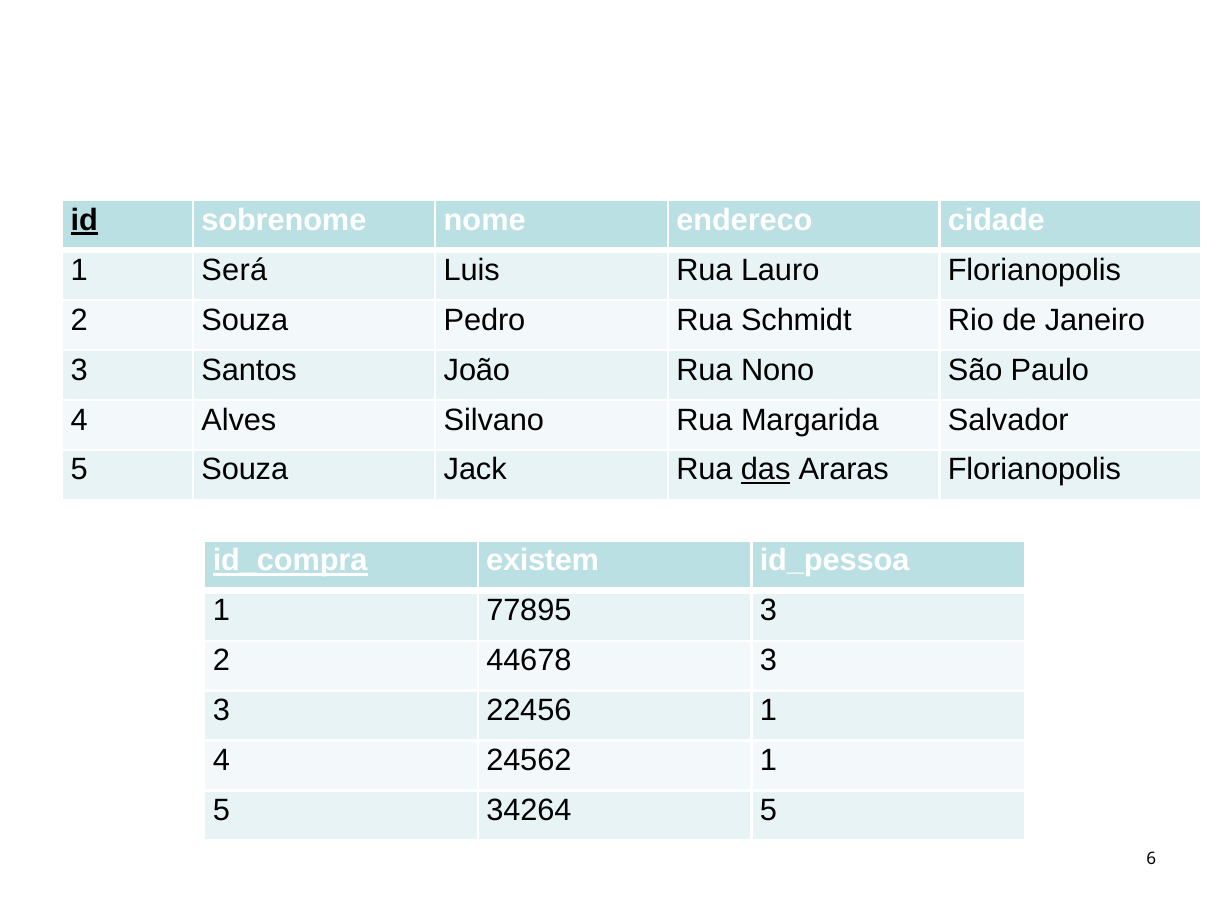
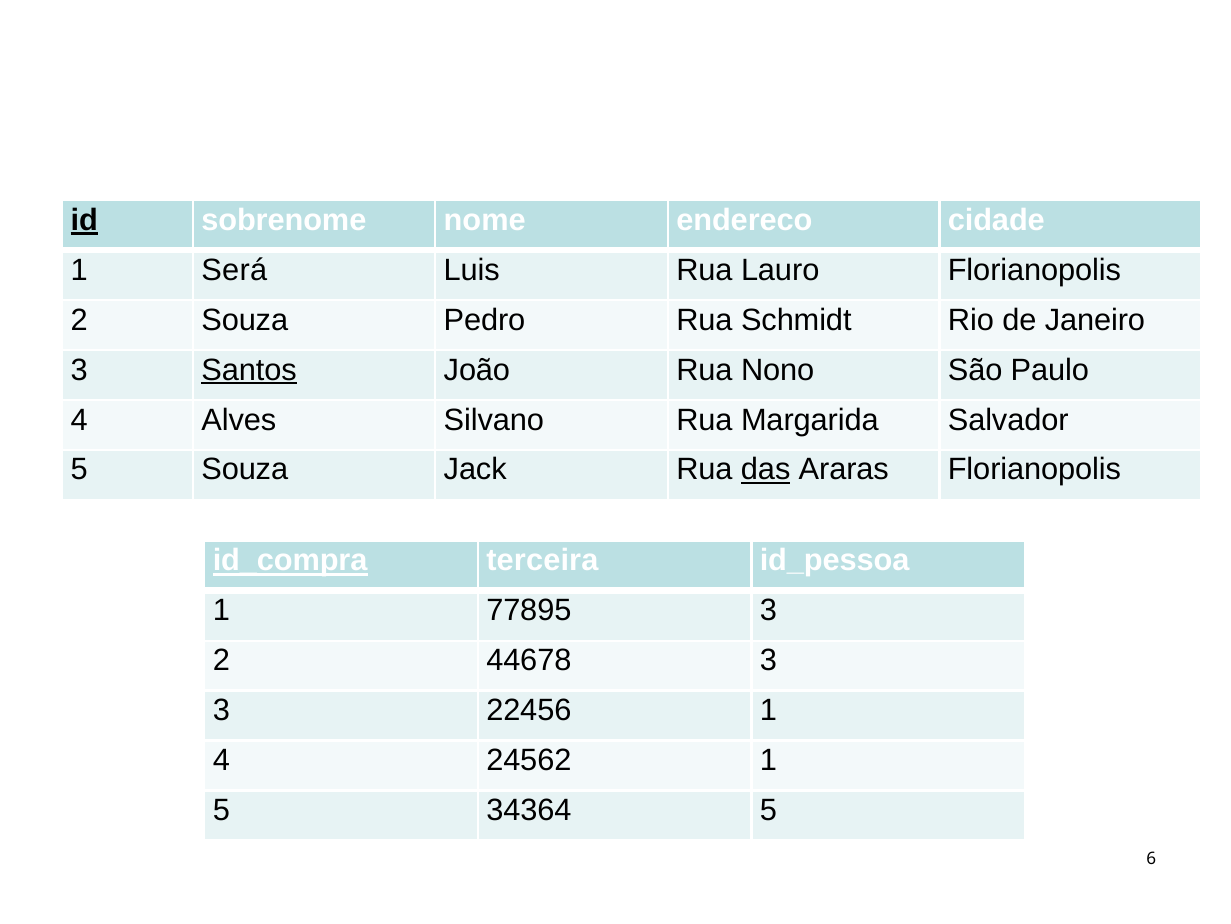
Santos underline: none -> present (249, 370)
existem: existem -> terceira (542, 560)
34264: 34264 -> 34364 (529, 810)
